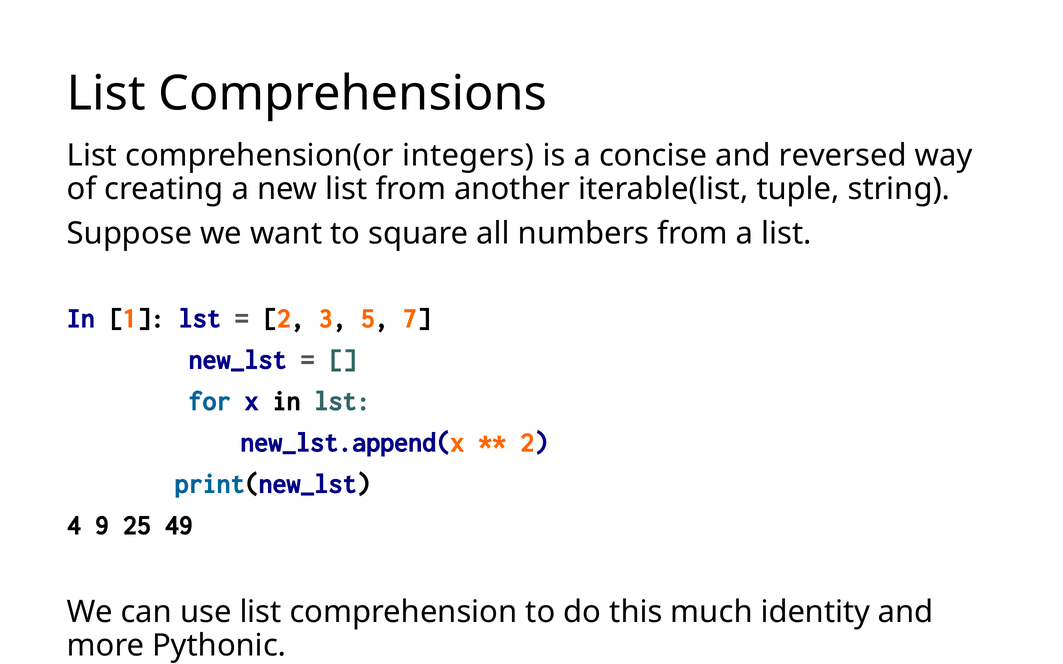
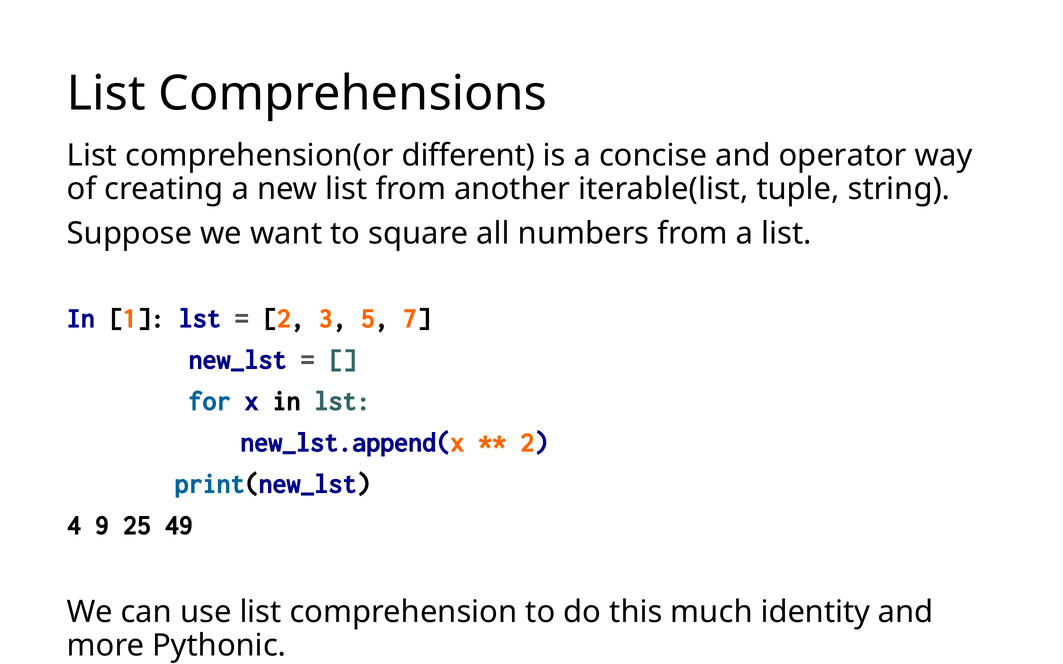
integers: integers -> different (468, 156)
reversed: reversed -> operator (843, 156)
